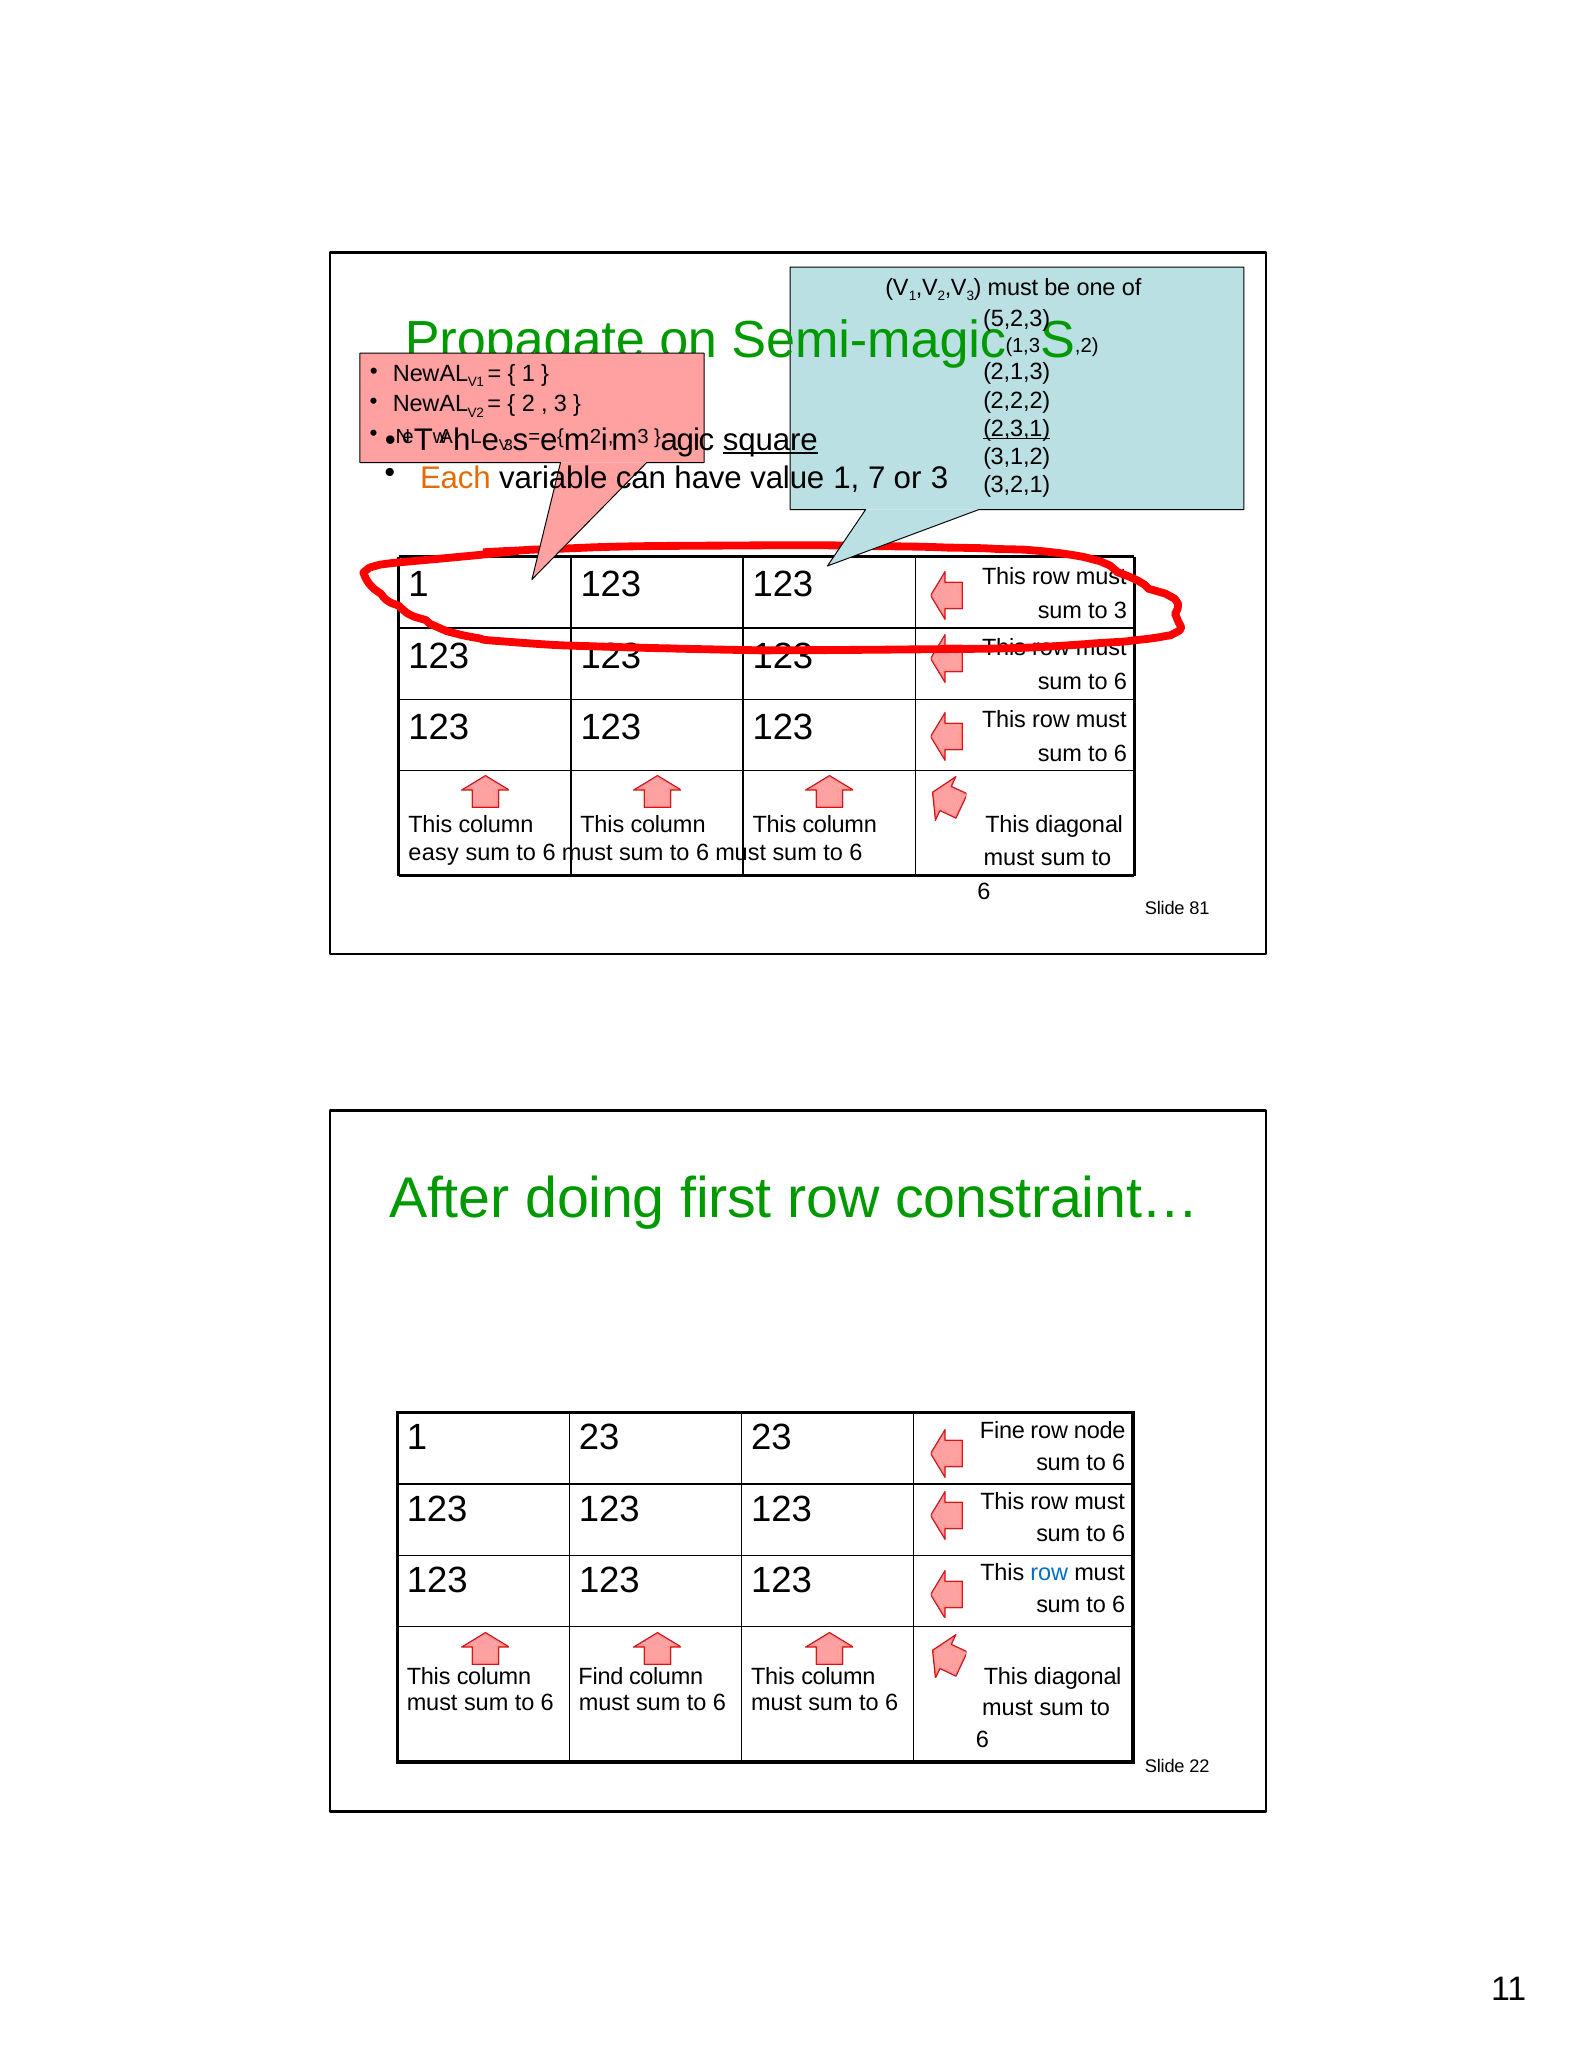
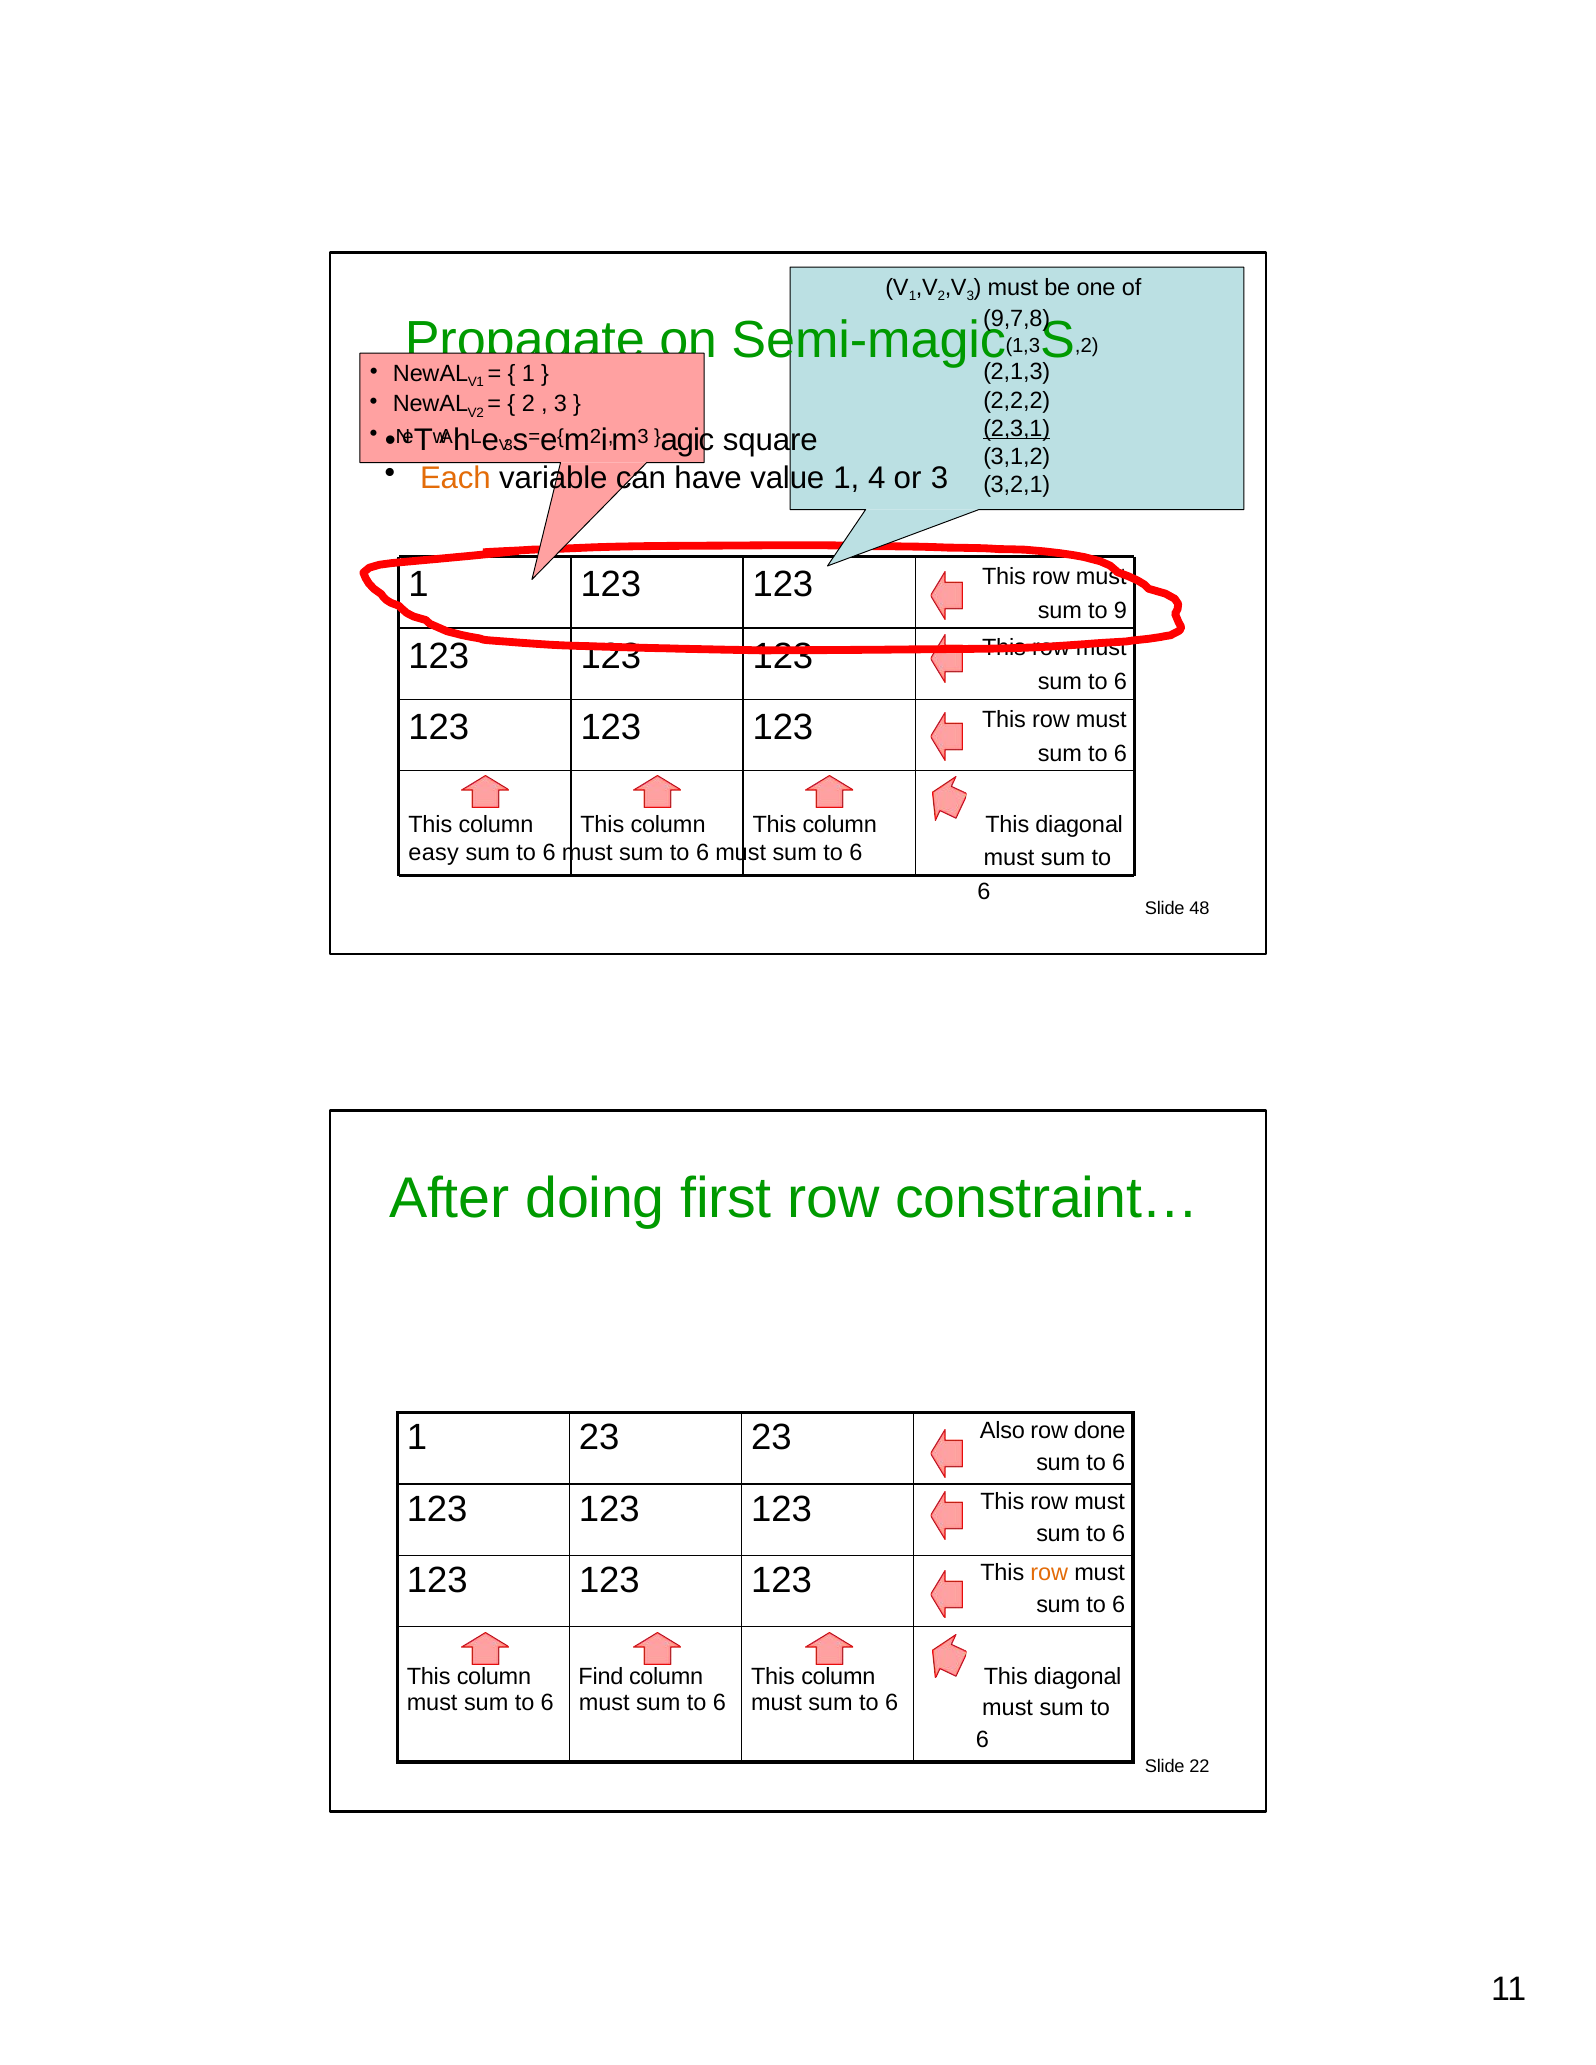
5,2,3: 5,2,3 -> 9,7,8 (1017, 319)
square underline: present -> none (770, 440)
7: 7 -> 4 (877, 478)
to 3: 3 -> 9 (1120, 611)
81: 81 -> 48 (1200, 909)
Fine: Fine -> Also (1002, 1431)
node: node -> done (1100, 1431)
row colour: blue -> orange (1049, 1573)
